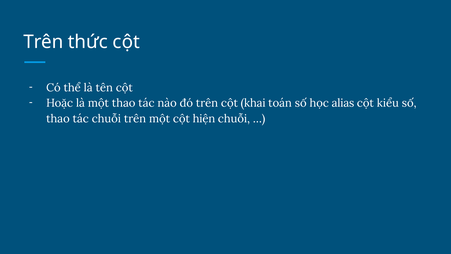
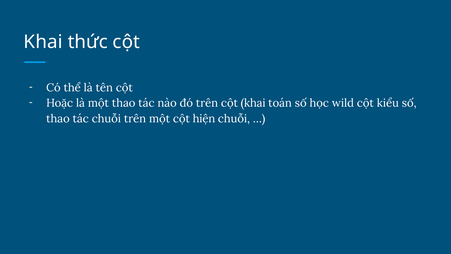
Trên: Trên -> Khai (43, 42)
alias: alias -> wild (343, 103)
